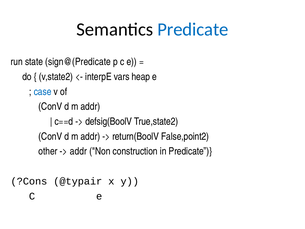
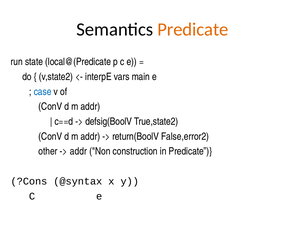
Predicate colour: blue -> orange (193, 30)
sign@(Predicate: sign@(Predicate -> local@(Predicate (78, 62)
heap: heap -> main (141, 77)
False,point2: False,point2 -> False,error2 (185, 136)
@typair: @typair -> @syntax (78, 181)
